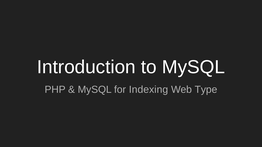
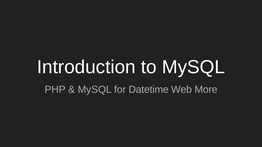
Indexing: Indexing -> Datetime (149, 90)
Type: Type -> More (206, 90)
